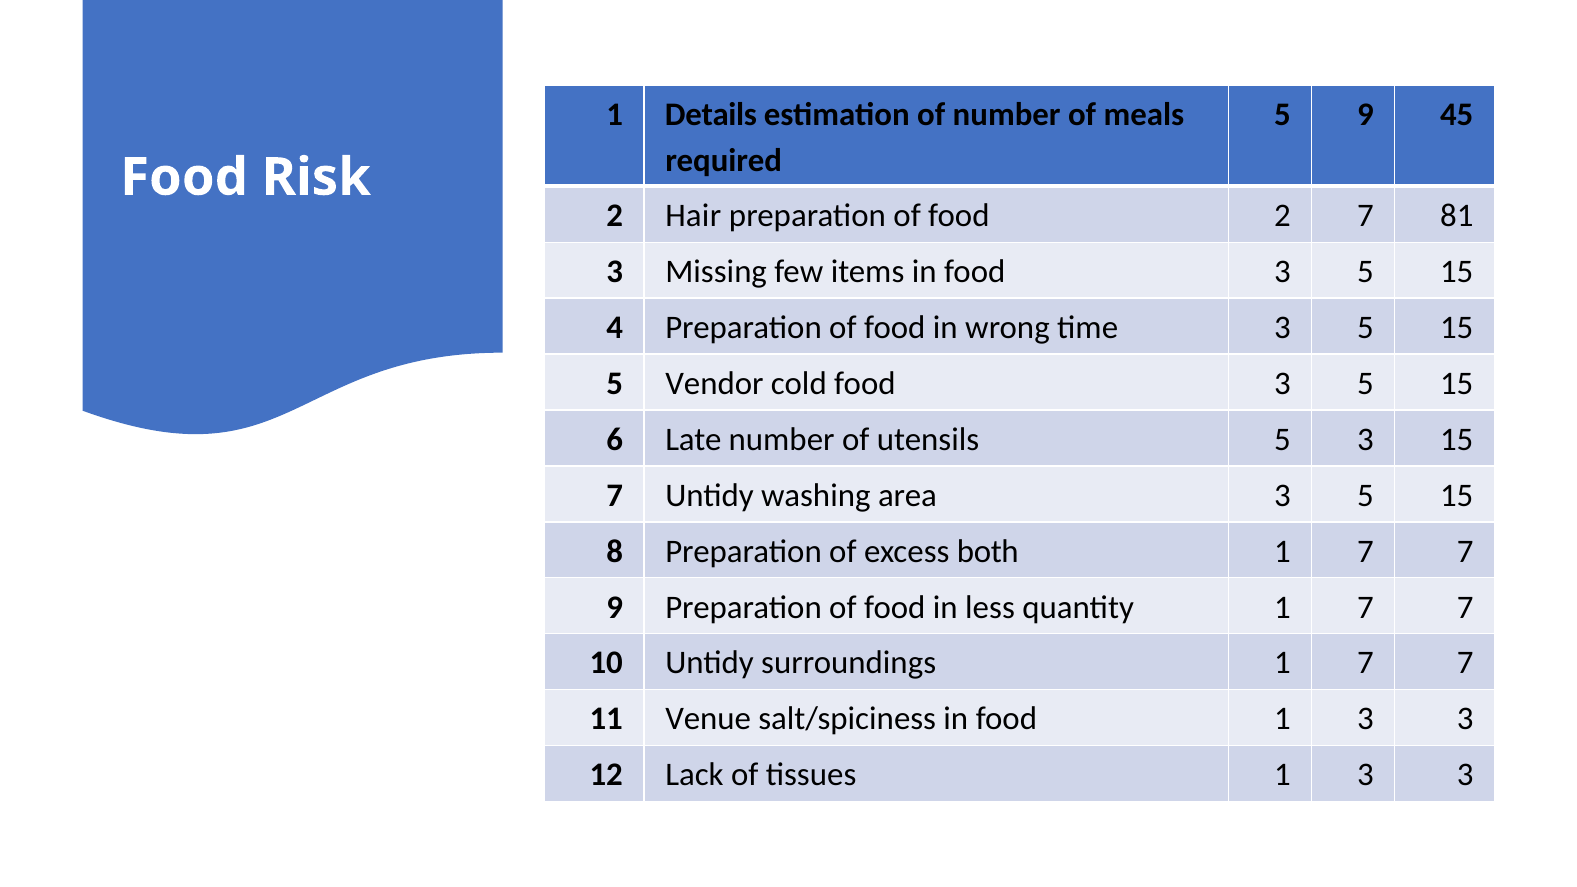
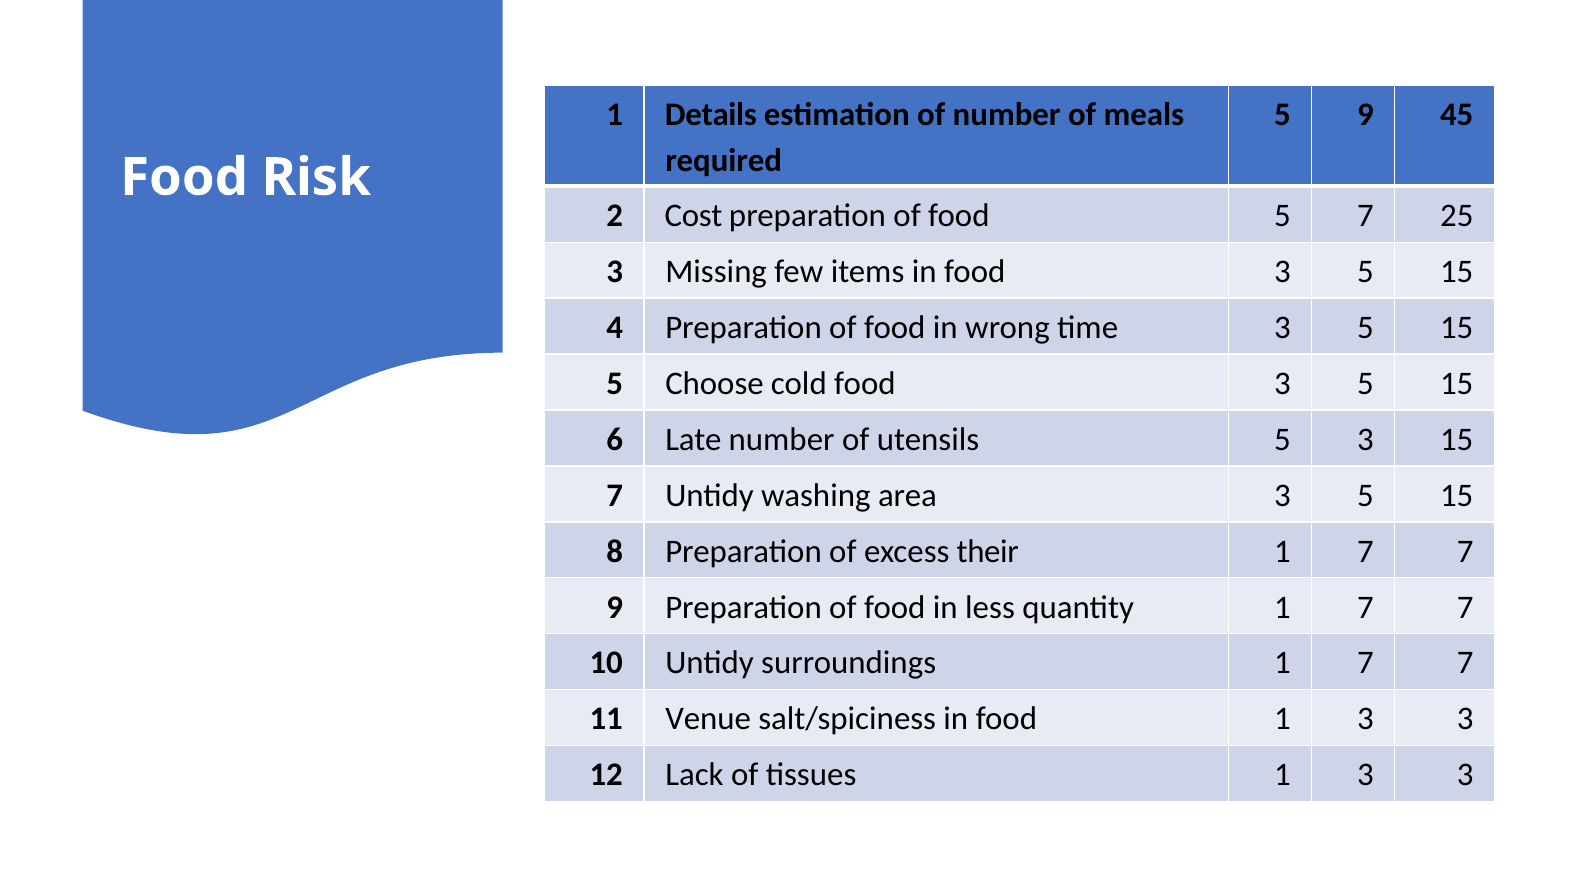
Hair: Hair -> Cost (694, 216)
food 2: 2 -> 5 (1282, 216)
81: 81 -> 25 (1457, 216)
Vendor: Vendor -> Choose (714, 384)
both: both -> their (988, 551)
